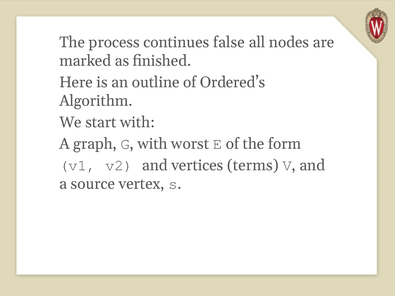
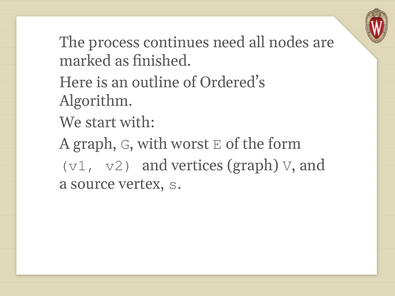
false: false -> need (229, 42)
vertices terms: terms -> graph (253, 165)
